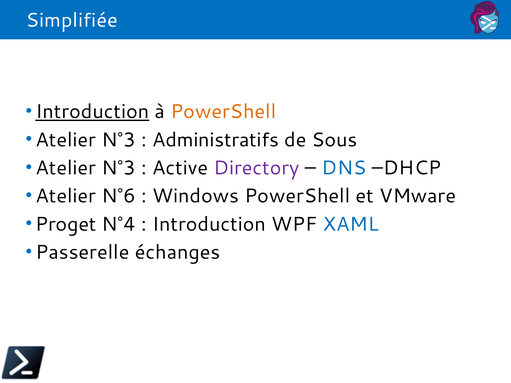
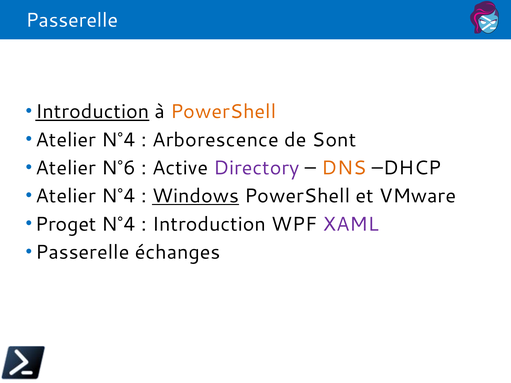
Simplifiée: Simplifiée -> Passerelle (72, 20)
N°3: N°3 -> N°4 (119, 140)
Administratifs: Administratifs -> Arborescence (215, 140)
Sous: Sous -> Sont (334, 140)
N°3: N°3 -> N°6 (119, 168)
DNS colour: blue -> orange (344, 168)
N°6: N°6 -> N°4 (119, 196)
Windows underline: none -> present (196, 196)
XAML colour: blue -> purple (351, 224)
